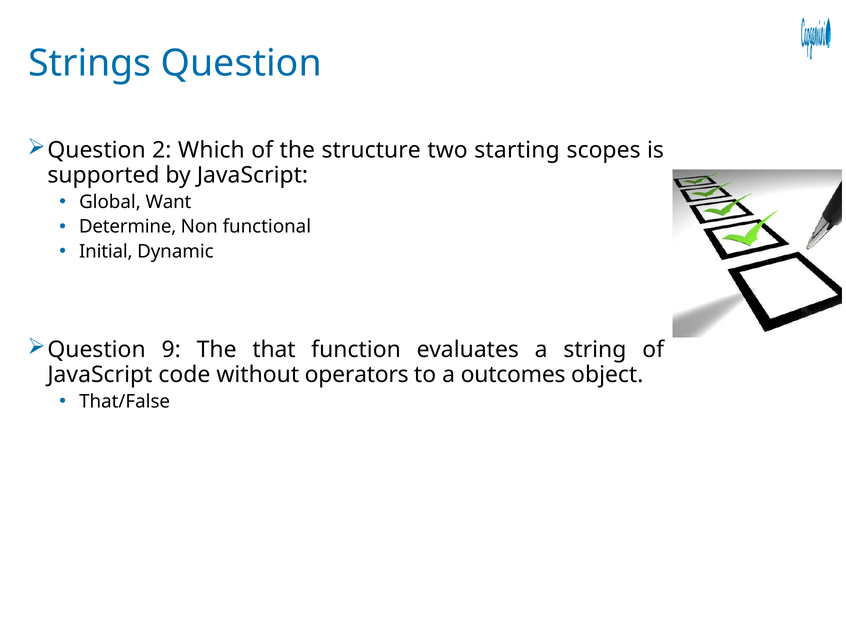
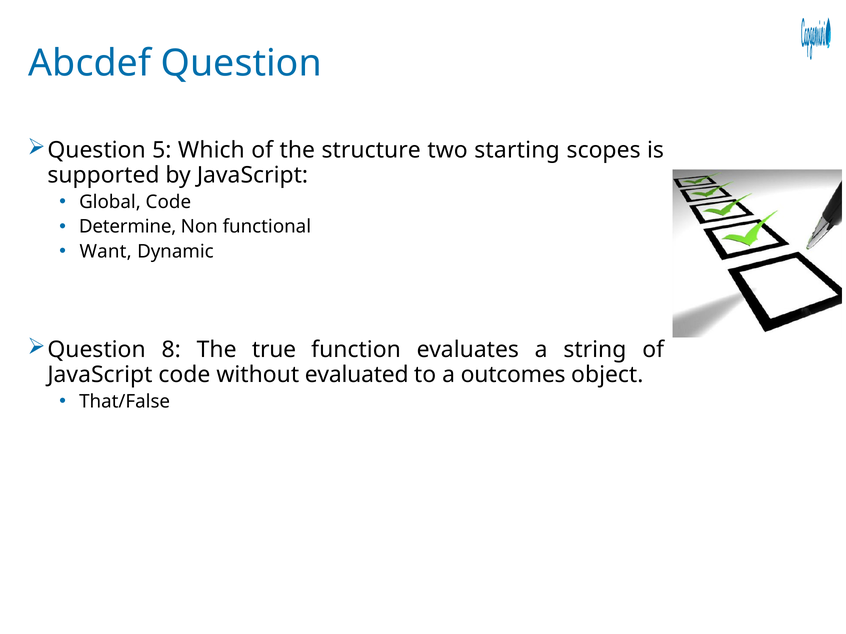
Strings: Strings -> Abcdef (90, 63)
2: 2 -> 5 (162, 151)
Global Want: Want -> Code (168, 202)
Initial: Initial -> Want (106, 252)
9: 9 -> 8 (171, 350)
that: that -> true (274, 350)
operators: operators -> evaluated (357, 375)
